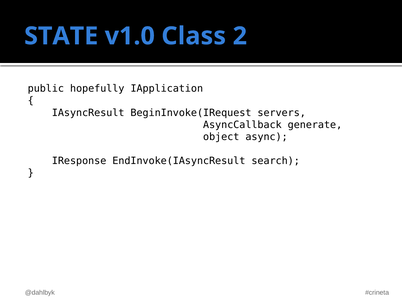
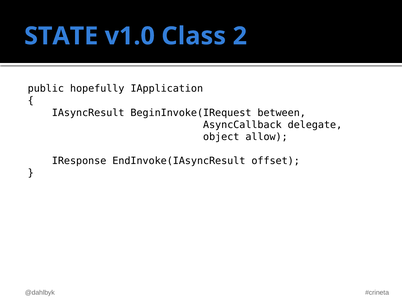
servers: servers -> between (282, 113)
generate: generate -> delegate (315, 125)
async: async -> allow (267, 137)
search: search -> offset (276, 161)
